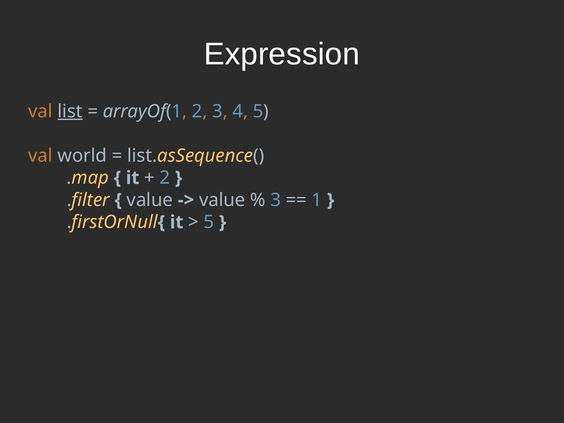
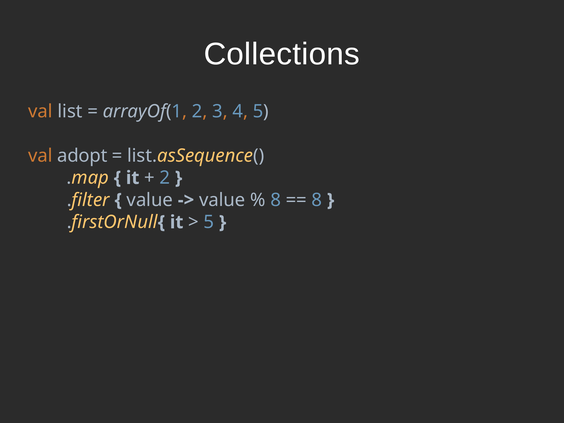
Expression: Expression -> Collections (282, 54)
list underline: present -> none (70, 111)
world: world -> adopt (82, 156)
3: 3 -> 8 (276, 200)
1: 1 -> 8 (317, 200)
